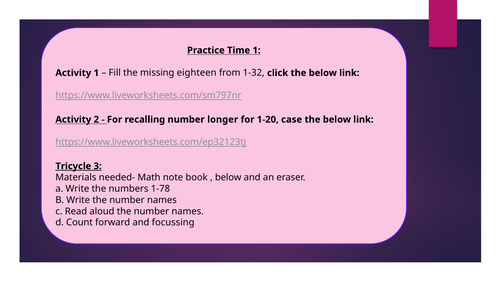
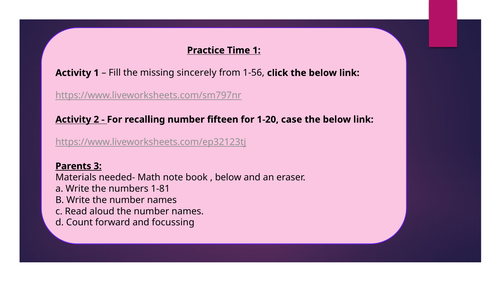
eighteen: eighteen -> sincerely (197, 73)
1-32: 1-32 -> 1-56 (254, 73)
longer: longer -> fifteen (223, 119)
Tricycle: Tricycle -> Parents (73, 166)
1-78: 1-78 -> 1-81 (160, 189)
